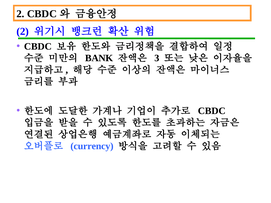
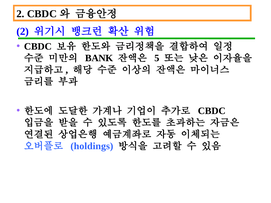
3: 3 -> 5 (157, 58)
currency: currency -> holdings (92, 146)
